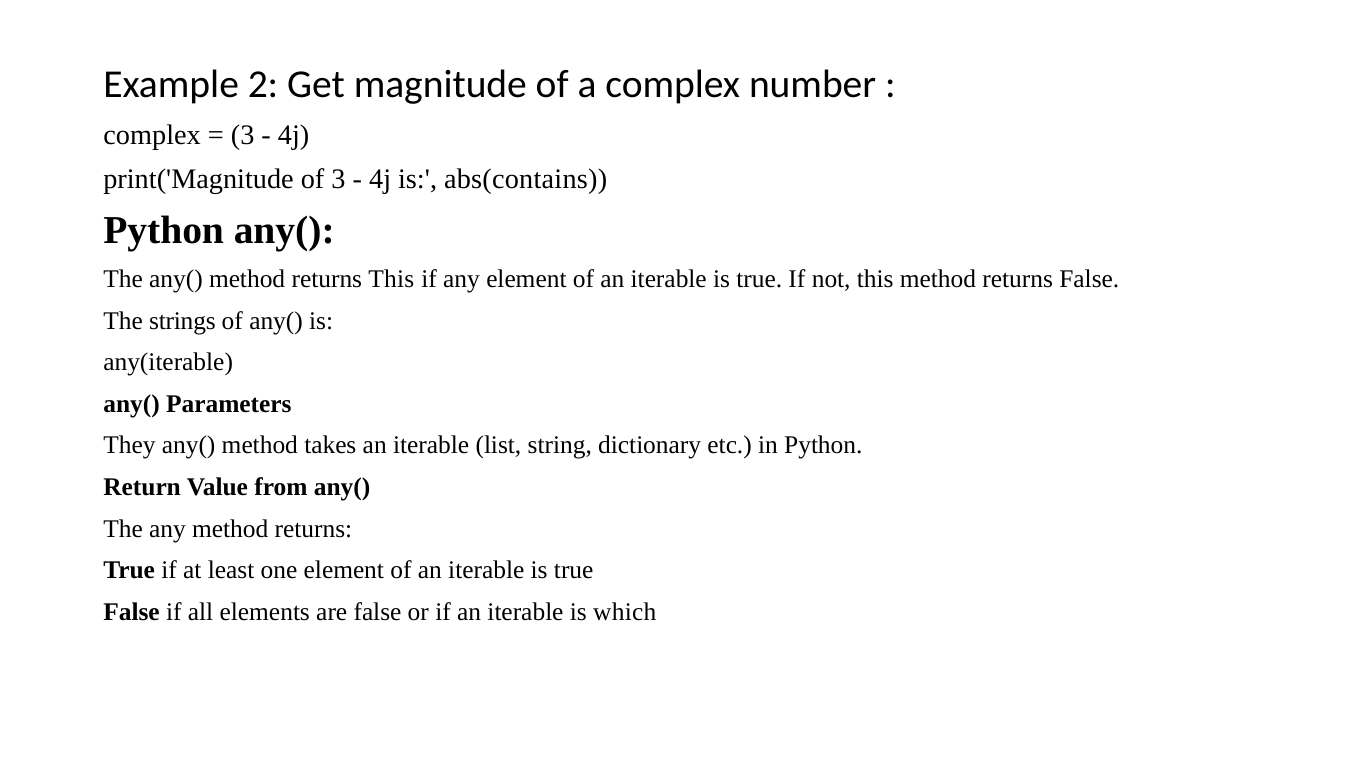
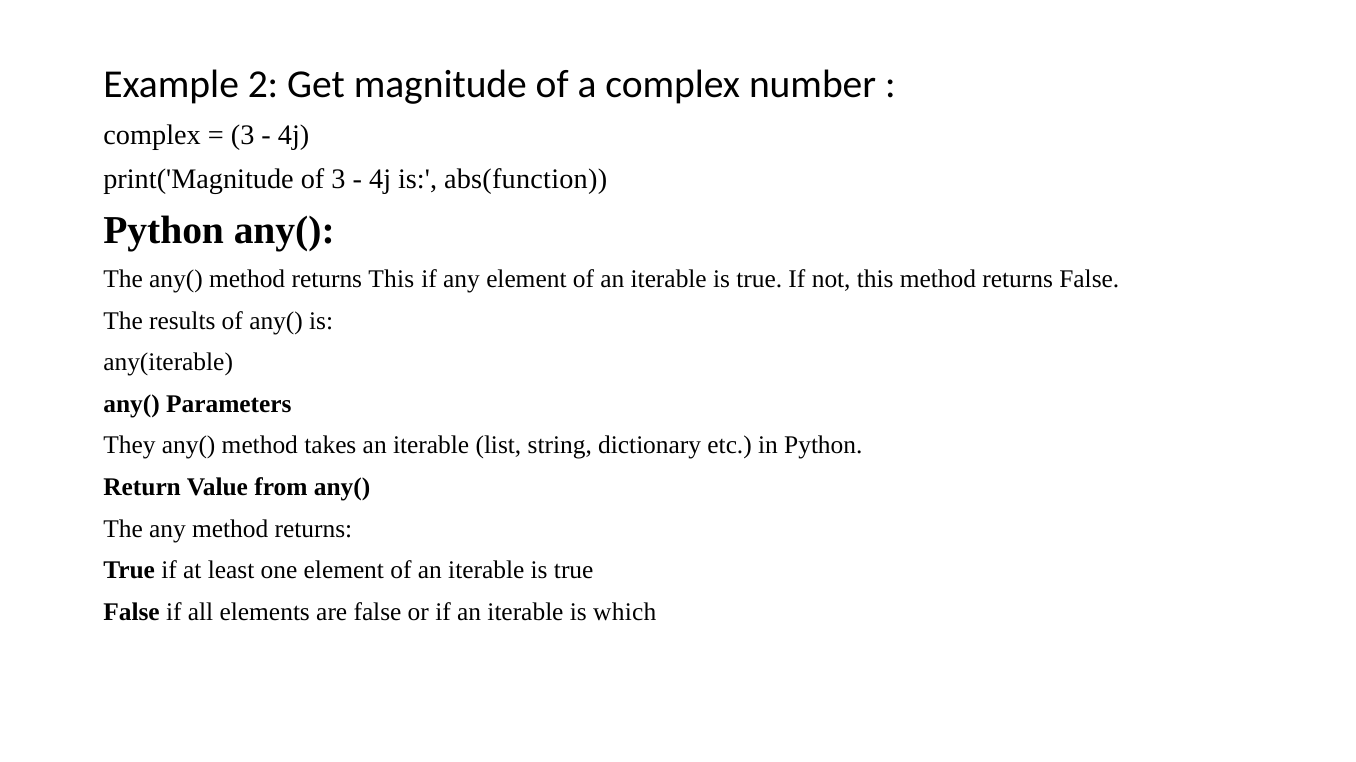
abs(contains: abs(contains -> abs(function (526, 180)
strings: strings -> results (182, 321)
